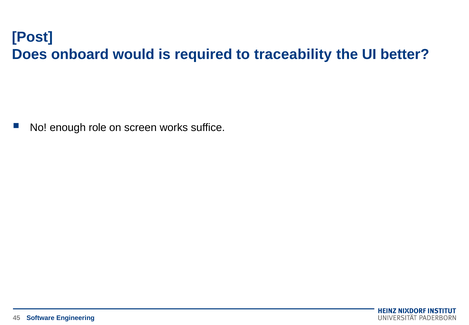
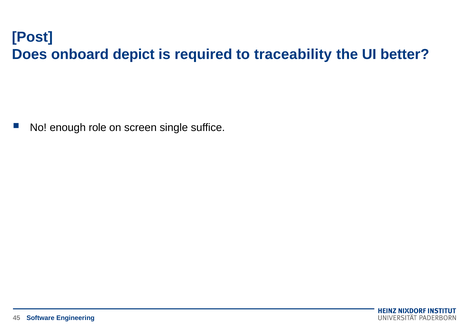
would: would -> depict (134, 54)
works: works -> single (174, 127)
